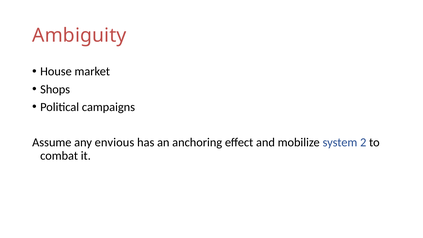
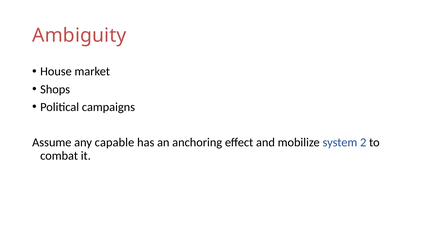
envious: envious -> capable (115, 142)
